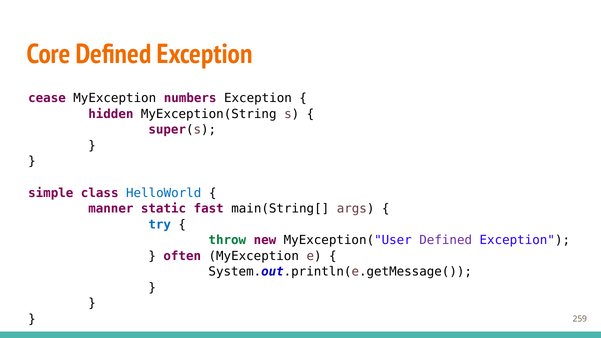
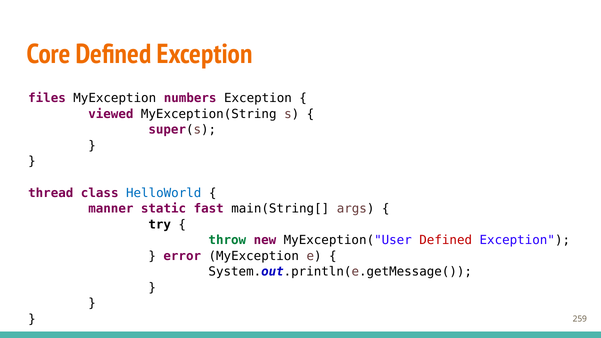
cease: cease -> files (47, 98)
hidden: hidden -> viewed (111, 114)
simple: simple -> thread (51, 193)
try colour: blue -> black (160, 224)
Defined colour: purple -> red (446, 240)
often: often -> error (182, 256)
